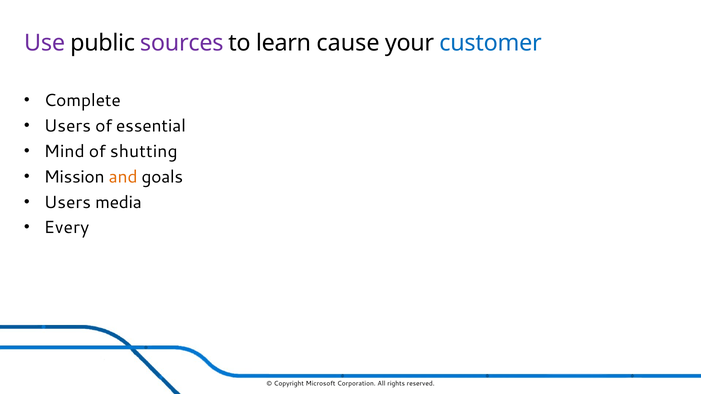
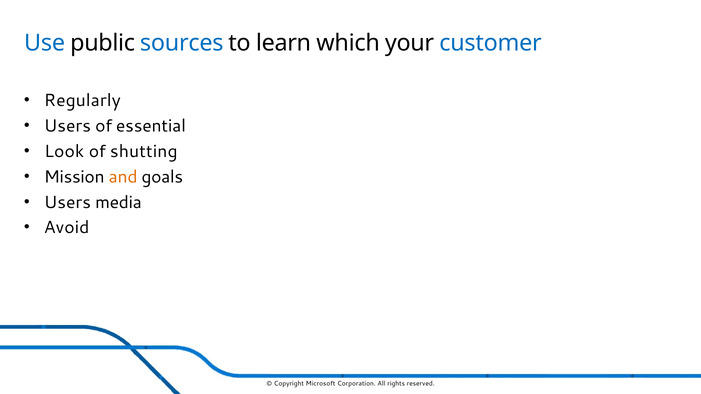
Use colour: purple -> blue (45, 43)
sources colour: purple -> blue (182, 43)
cause: cause -> which (348, 43)
Complete: Complete -> Regularly (82, 101)
Mind: Mind -> Look (64, 152)
Every: Every -> Avoid (67, 228)
